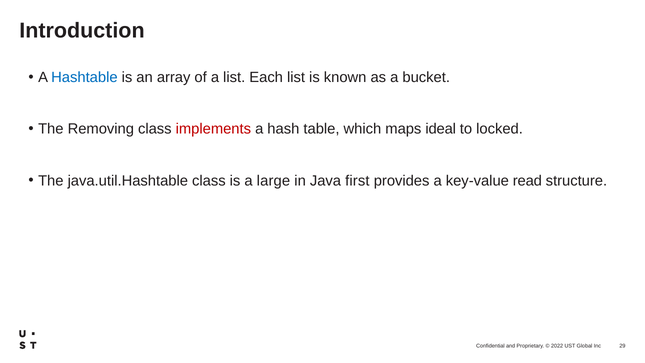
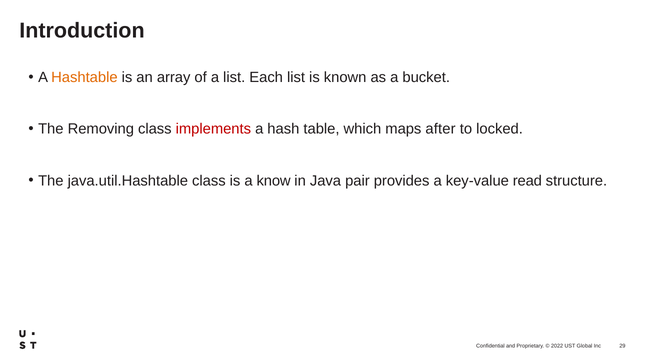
Hashtable colour: blue -> orange (84, 77)
ideal: ideal -> after (441, 129)
large: large -> know (274, 181)
first: first -> pair (357, 181)
